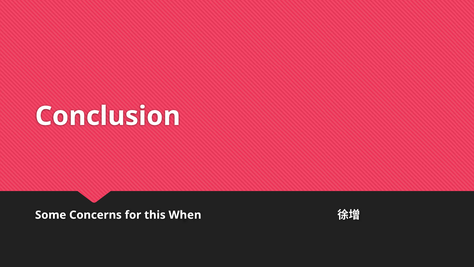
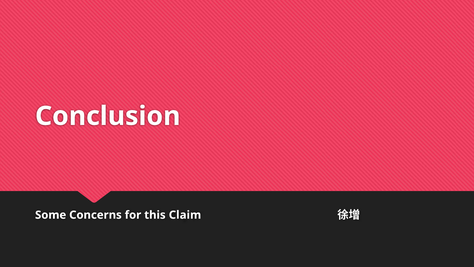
When: When -> Claim (185, 215)
